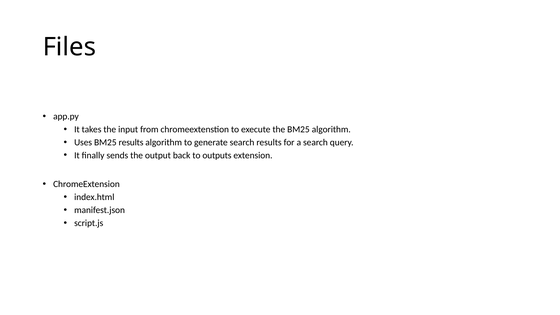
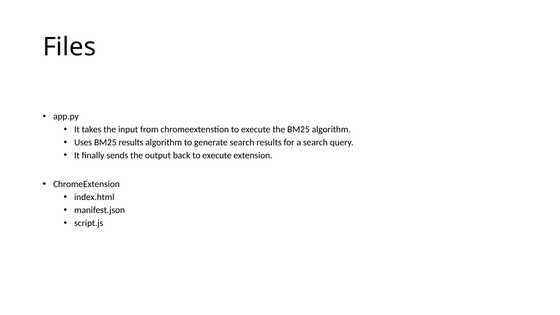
back to outputs: outputs -> execute (217, 155)
